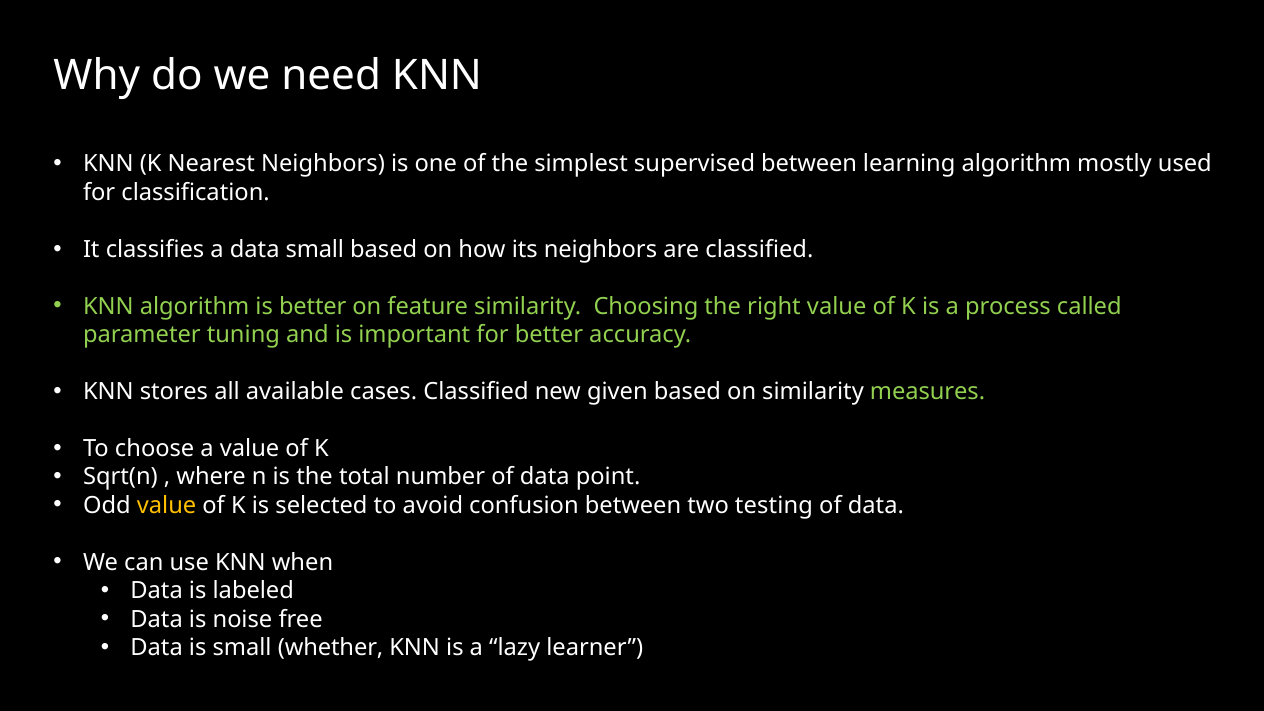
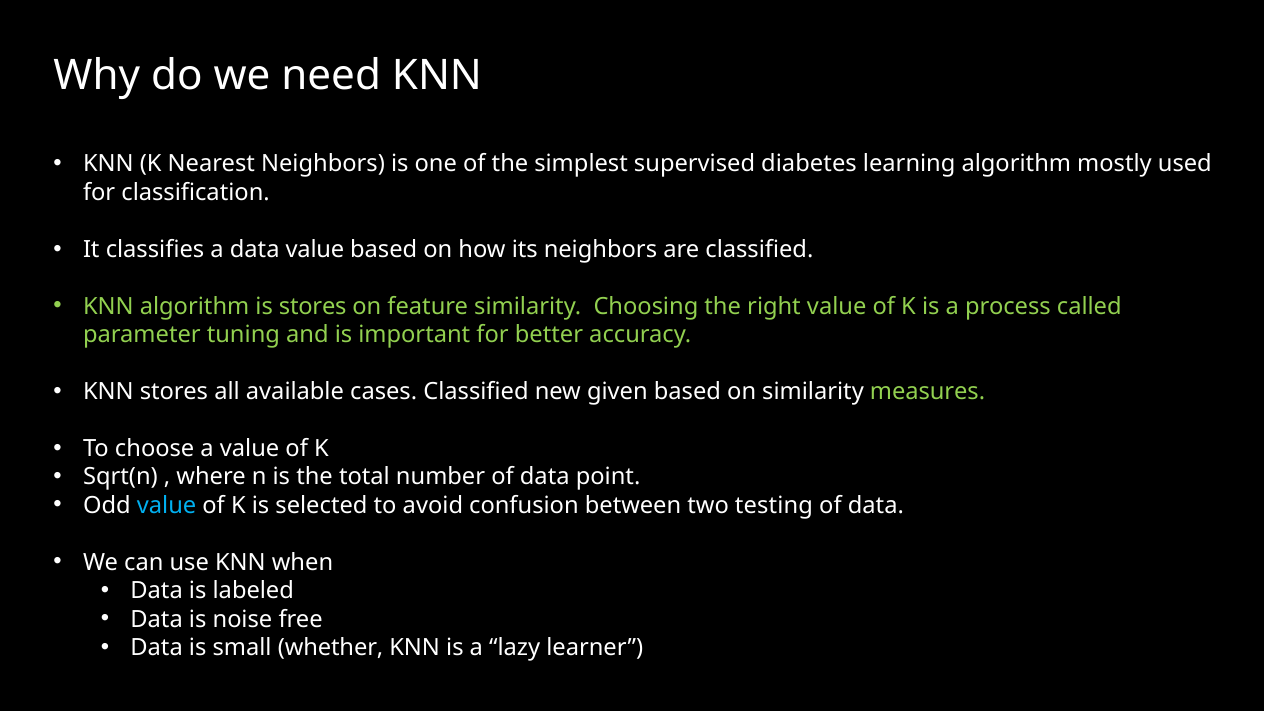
supervised between: between -> diabetes (809, 164)
data small: small -> value (315, 249)
is better: better -> stores (313, 306)
value colour: yellow -> light blue (167, 505)
